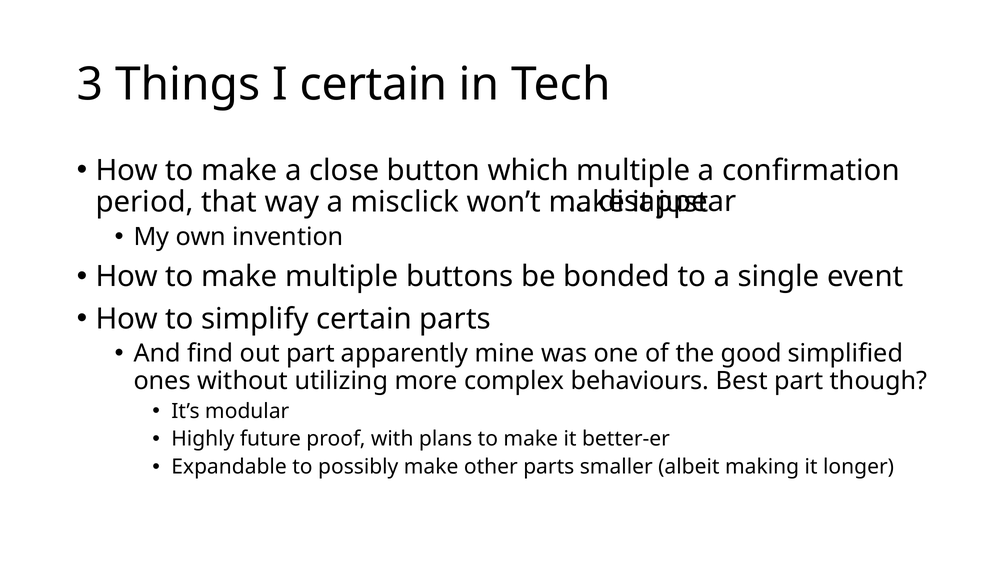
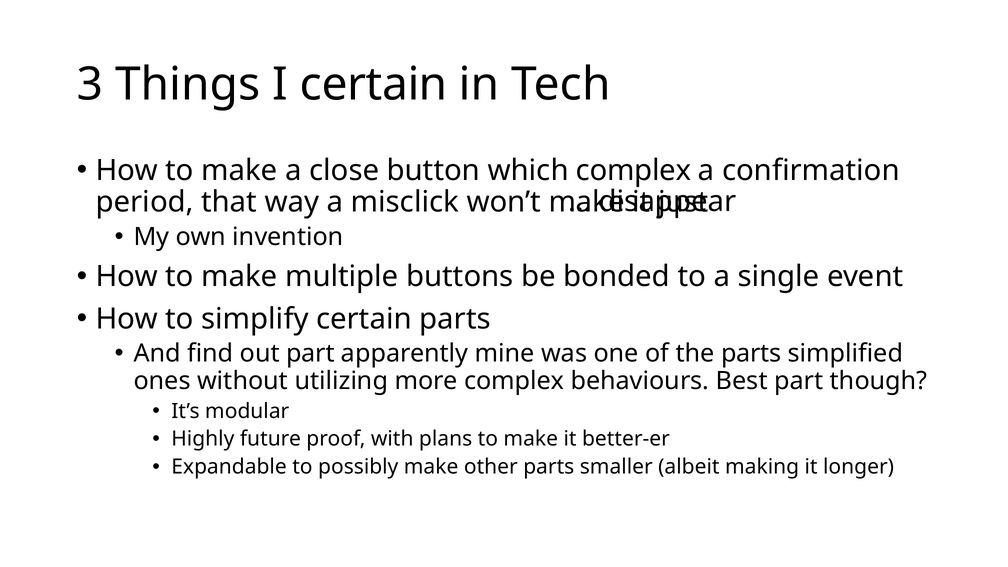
which multiple: multiple -> complex (633, 170)
the good: good -> parts (751, 354)
